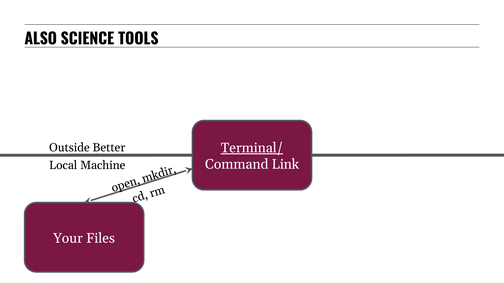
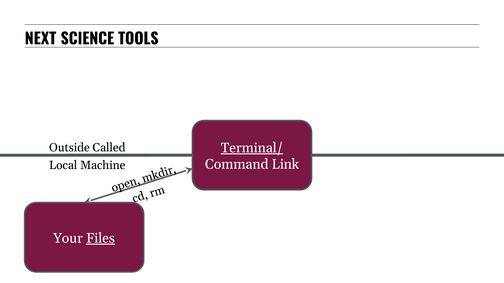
ALSO: ALSO -> NEXT (41, 39)
Better: Better -> Called (109, 148)
Files underline: none -> present (100, 238)
